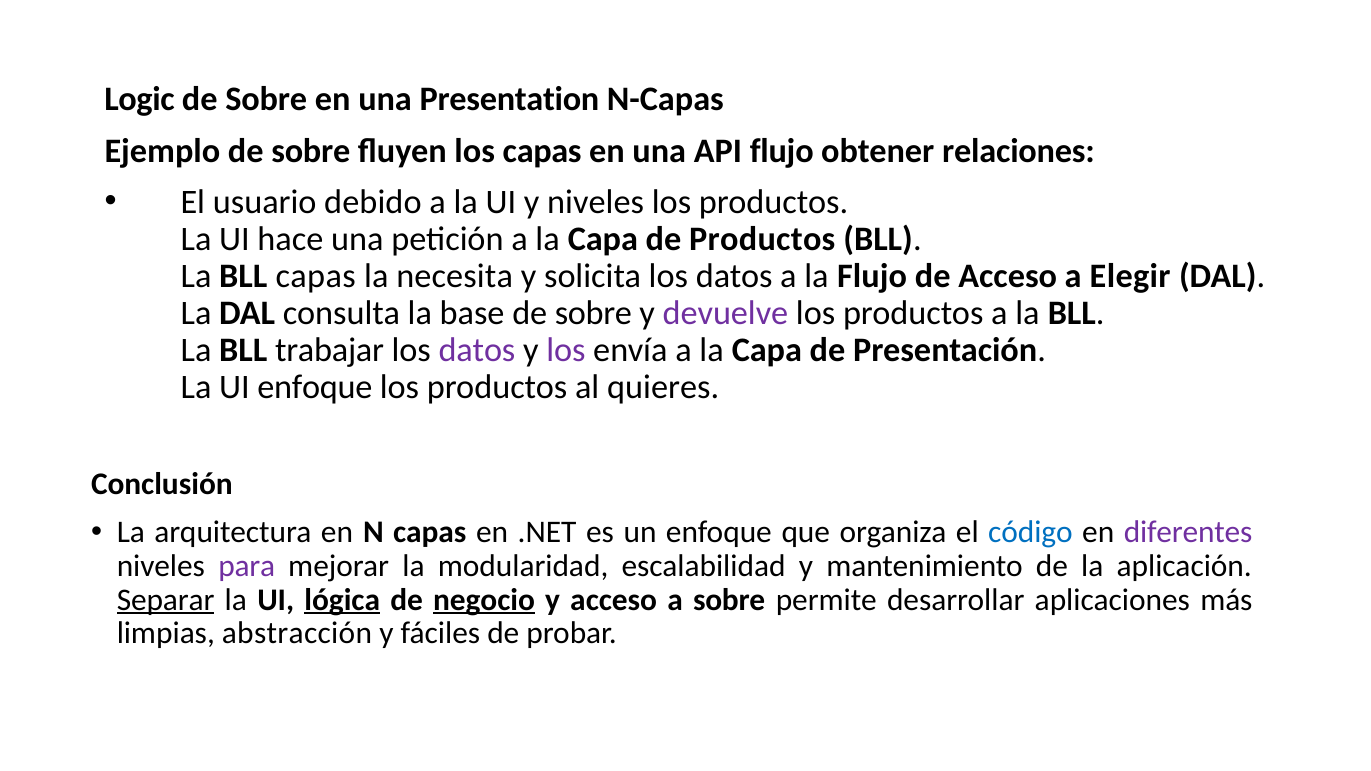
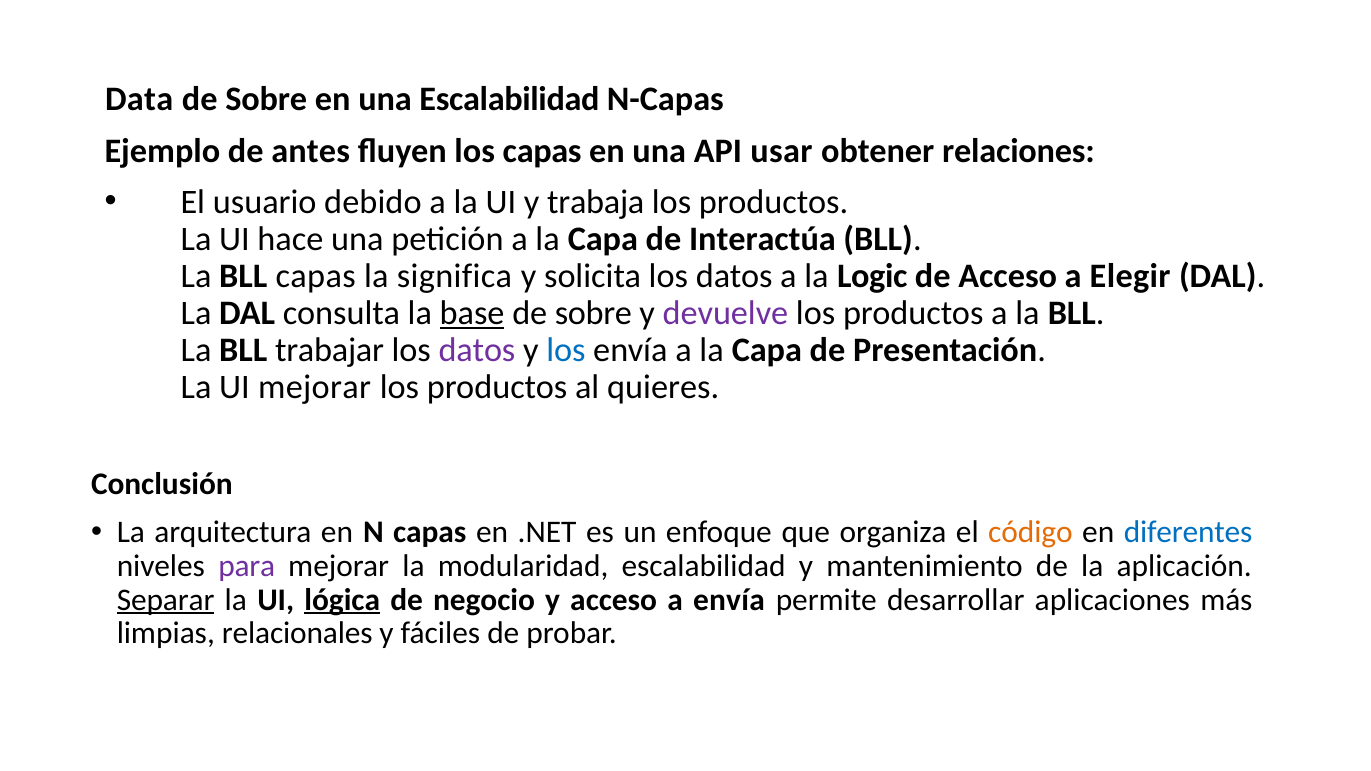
Logic: Logic -> Data (139, 99)
una Presentation: Presentation -> Escalabilidad (509, 99)
Ejemplo de sobre: sobre -> antes (311, 151)
API flujo: flujo -> usar (781, 151)
y niveles: niveles -> trabaja (596, 202)
de Productos: Productos -> Interactúa (762, 239)
necesita: necesita -> significa (455, 276)
la Flujo: Flujo -> Logic (872, 276)
base underline: none -> present (472, 313)
los colour: purple -> blue (566, 350)
UI enfoque: enfoque -> mejorar (315, 387)
código colour: blue -> orange (1030, 532)
diferentes colour: purple -> blue (1188, 532)
negocio underline: present -> none (484, 600)
a sobre: sobre -> envía (729, 600)
abstracción: abstracción -> relacionales (297, 634)
